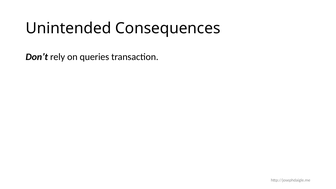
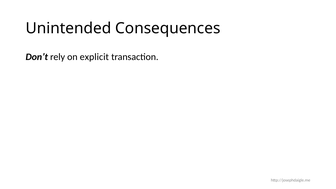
queries: queries -> explicit (94, 57)
